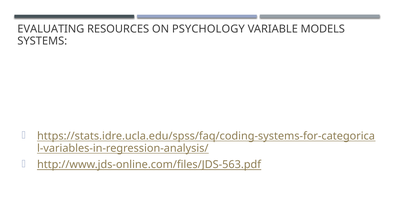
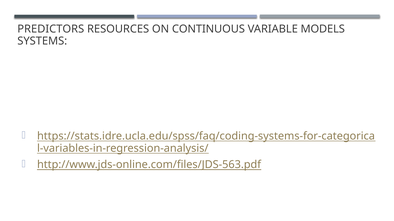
EVALUATING: EVALUATING -> PREDICTORS (51, 29)
PSYCHOLOGY: PSYCHOLOGY -> CONTINUOUS (208, 29)
